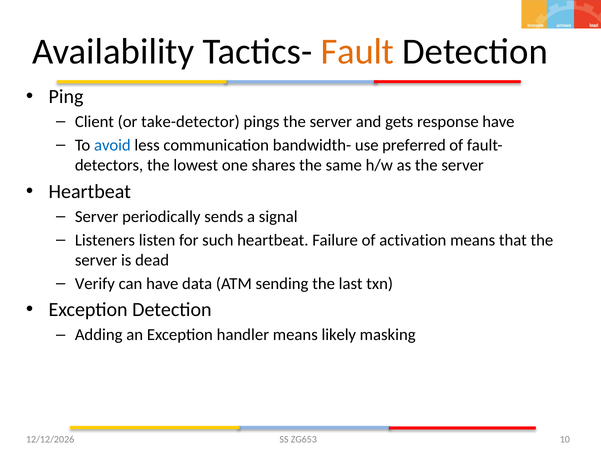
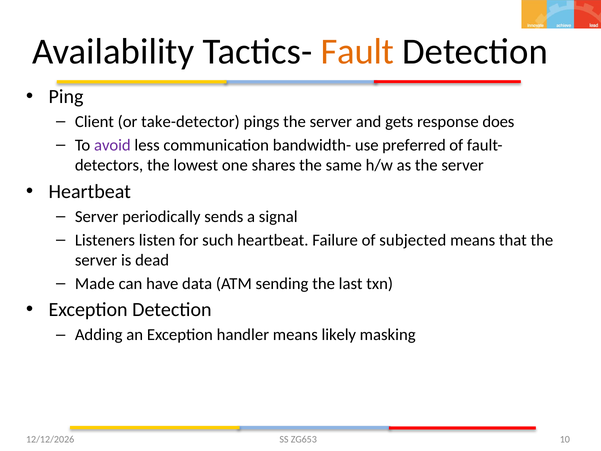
response have: have -> does (498, 122)
avoid colour: blue -> purple (112, 145)
activation: activation -> subjected (413, 240)
Verify: Verify -> Made (95, 283)
